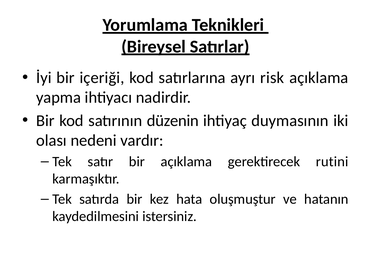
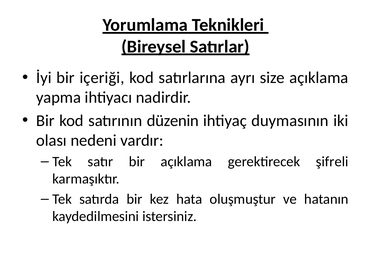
risk: risk -> size (272, 78)
rutini: rutini -> şifreli (332, 162)
